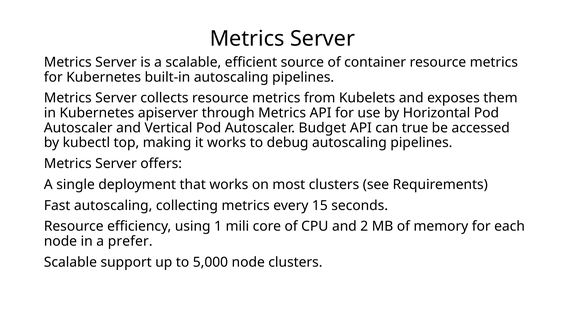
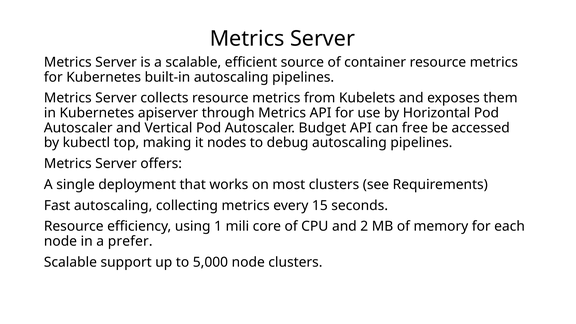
true: true -> free (415, 128)
it works: works -> nodes (227, 143)
